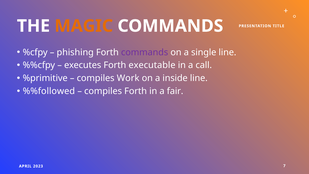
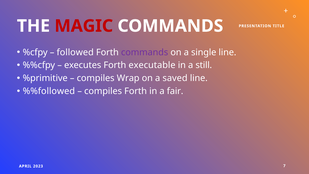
MAGIC colour: orange -> red (84, 26)
phishing: phishing -> followed (75, 52)
call: call -> still (204, 65)
Work: Work -> Wrap (128, 78)
inside: inside -> saved (175, 78)
